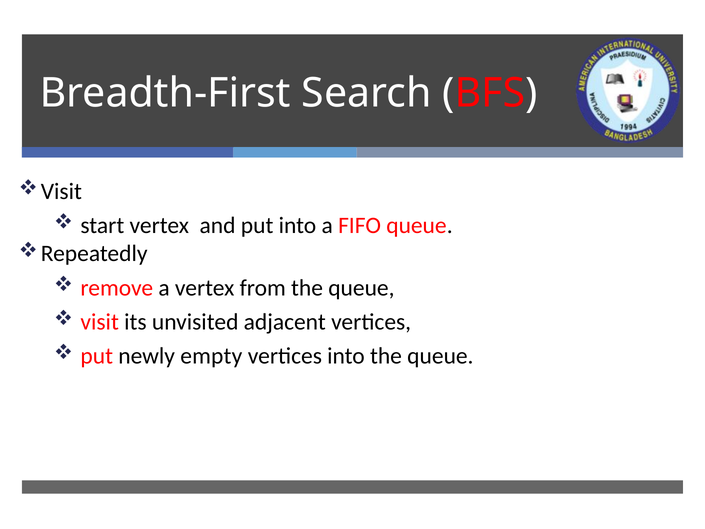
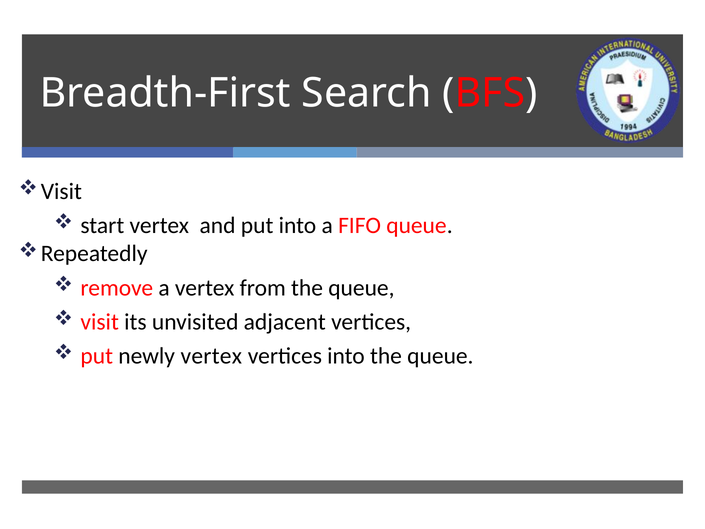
newly empty: empty -> vertex (211, 356)
